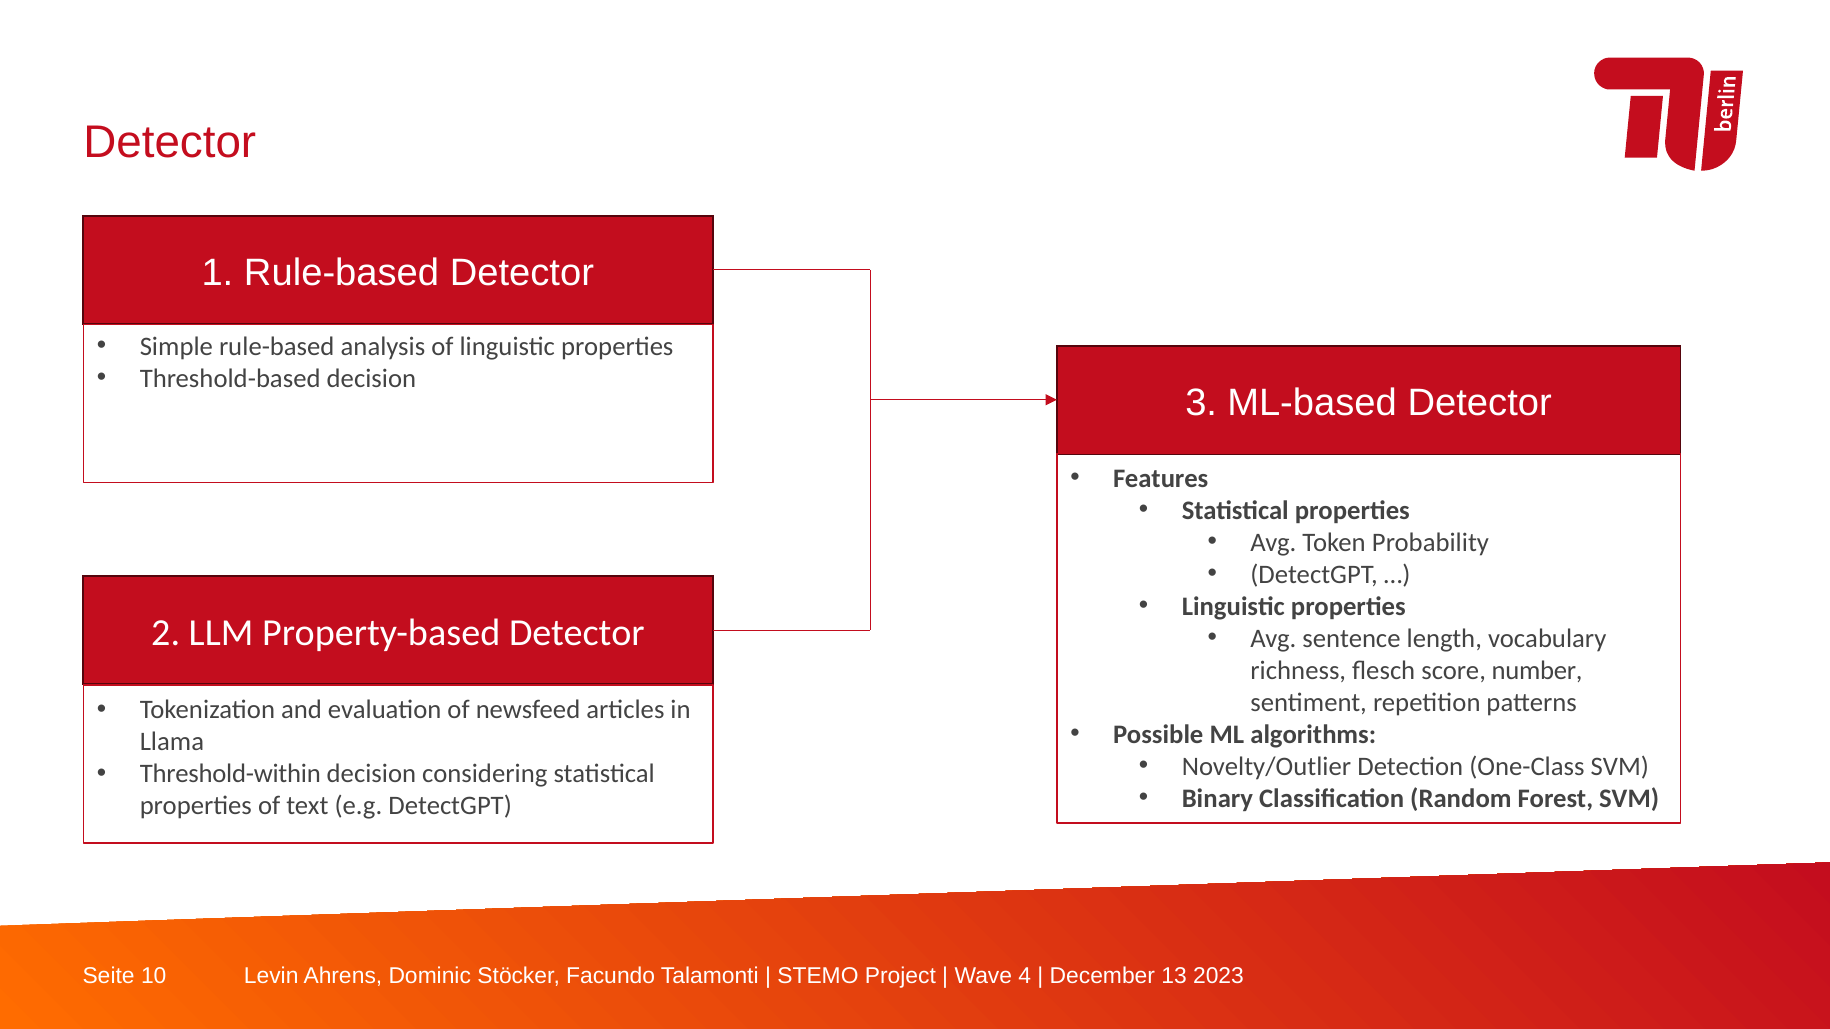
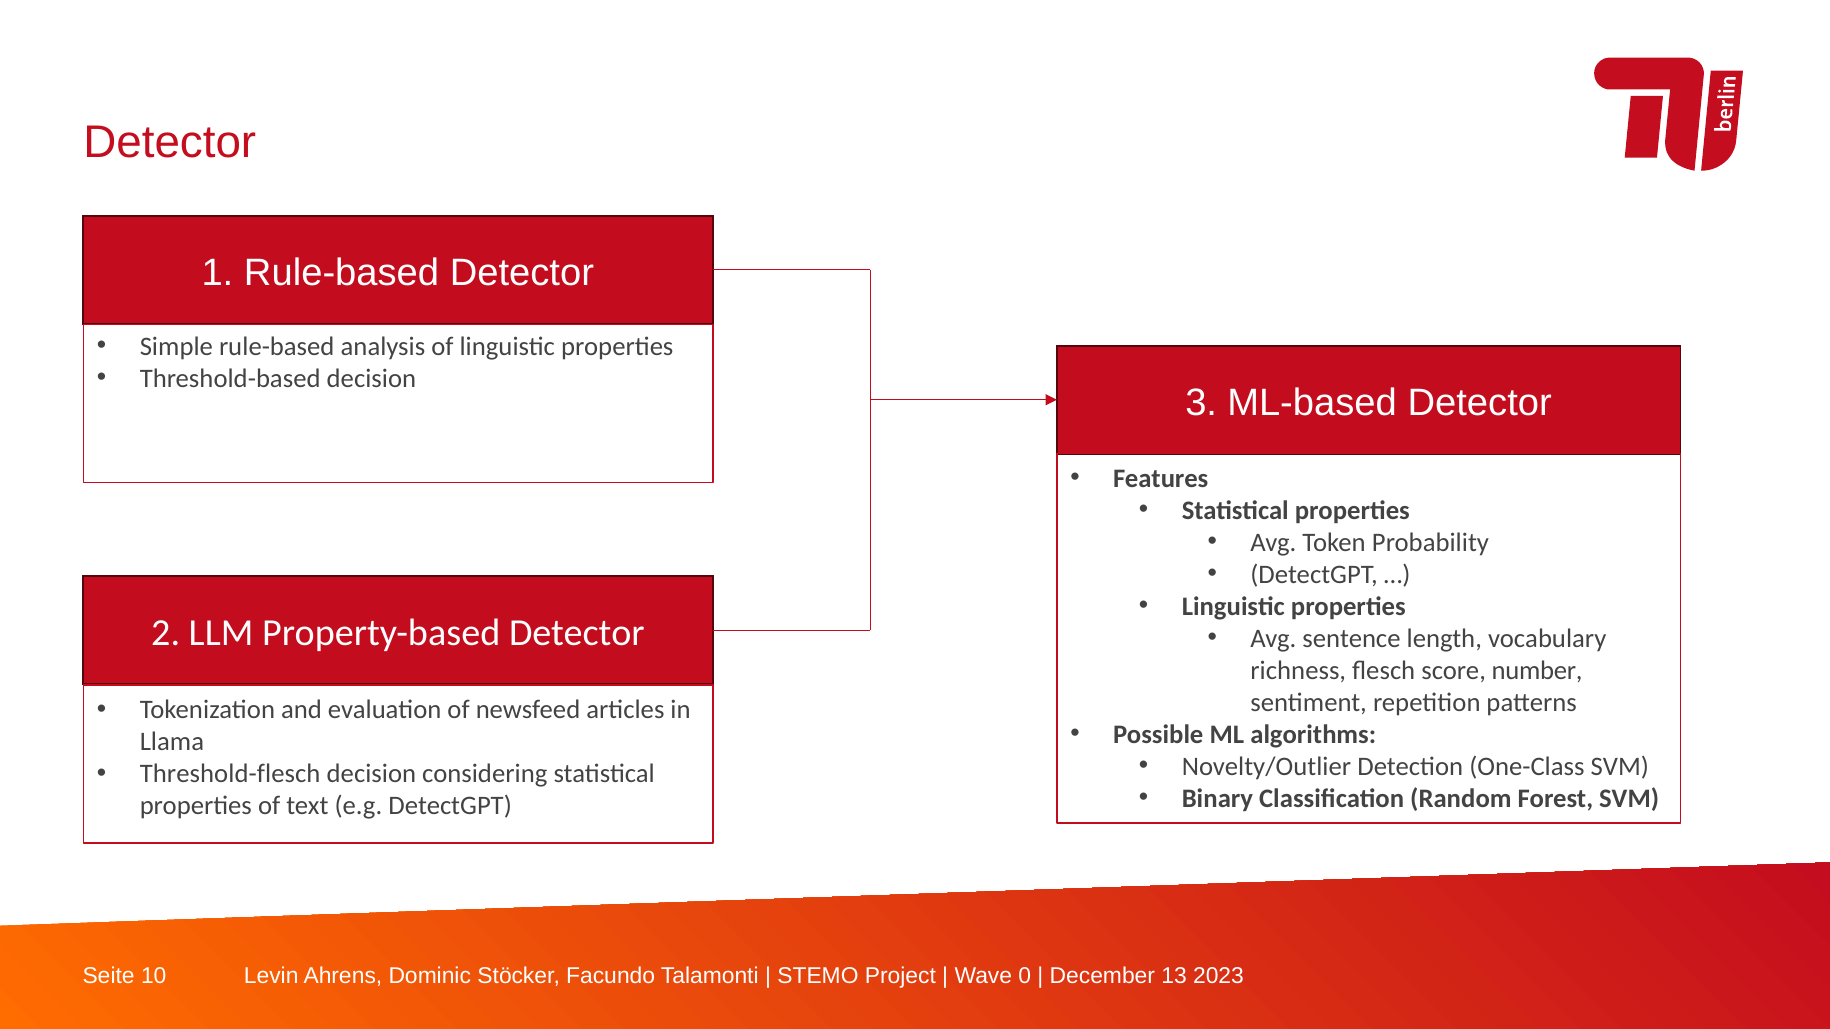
Threshold-within: Threshold-within -> Threshold-flesch (230, 774)
4: 4 -> 0 (1025, 976)
